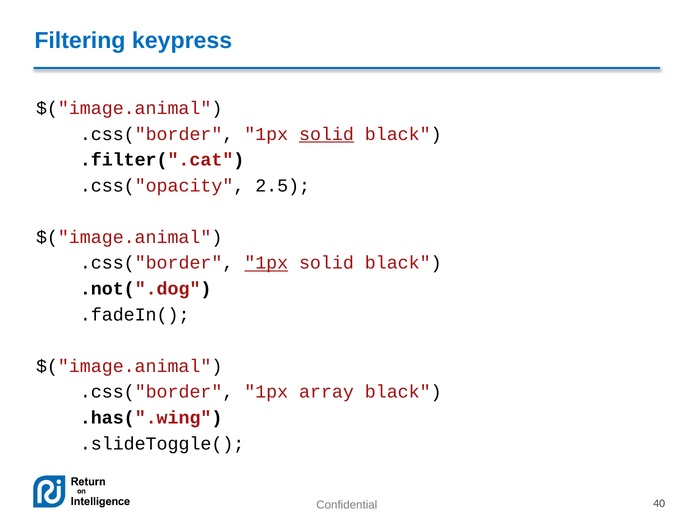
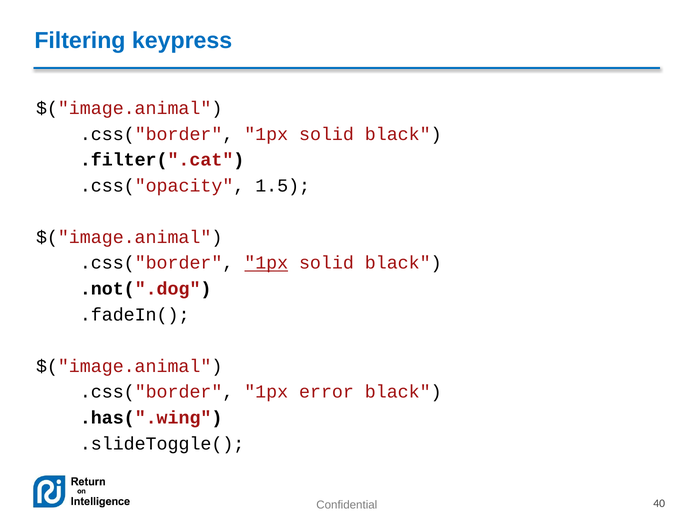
solid underline: present -> none (327, 134)
2.5: 2.5 -> 1.5 (283, 186)
array: array -> error (327, 392)
